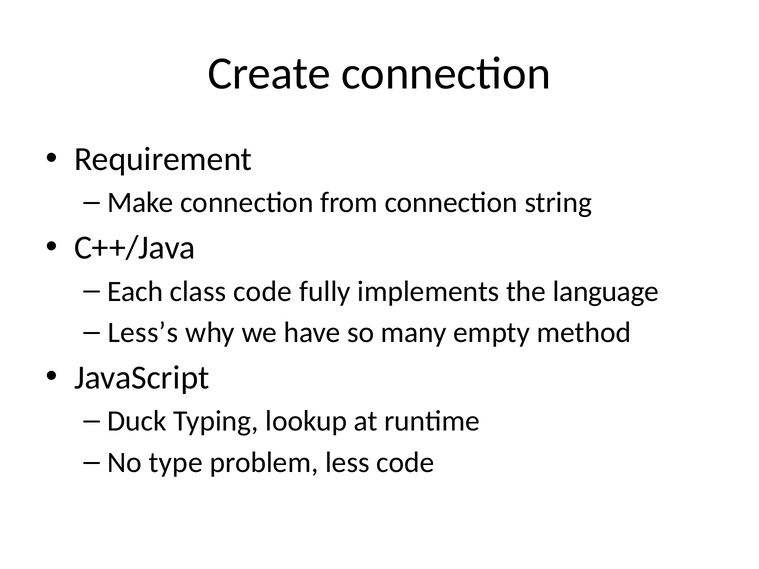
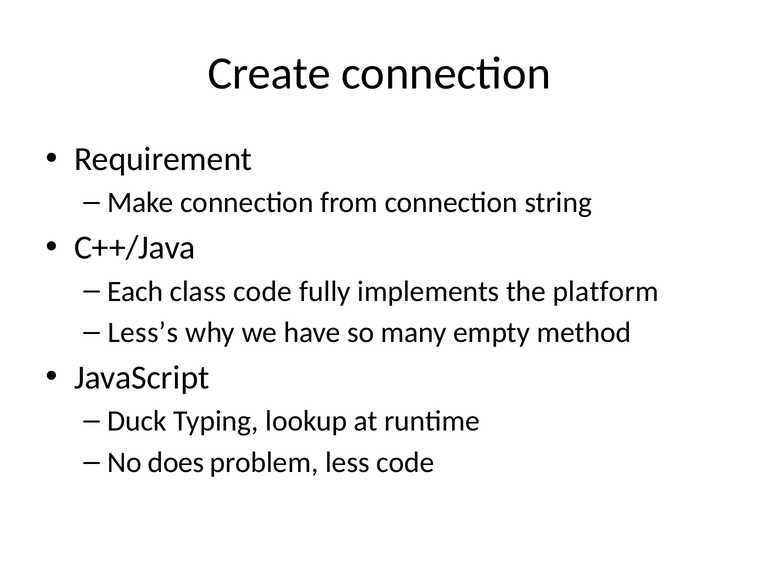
language: language -> platform (606, 291)
type: type -> does (176, 463)
